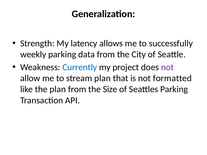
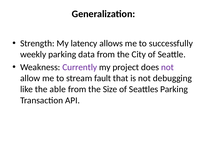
Currently colour: blue -> purple (80, 67)
stream plan: plan -> fault (103, 78)
formatted: formatted -> debugging (172, 78)
the plan: plan -> able (58, 89)
